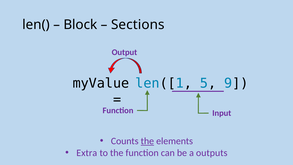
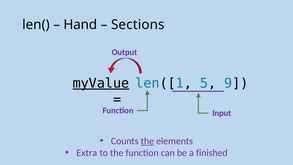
Block: Block -> Hand (80, 25)
myValue underline: none -> present (101, 83)
outputs: outputs -> finished (212, 153)
